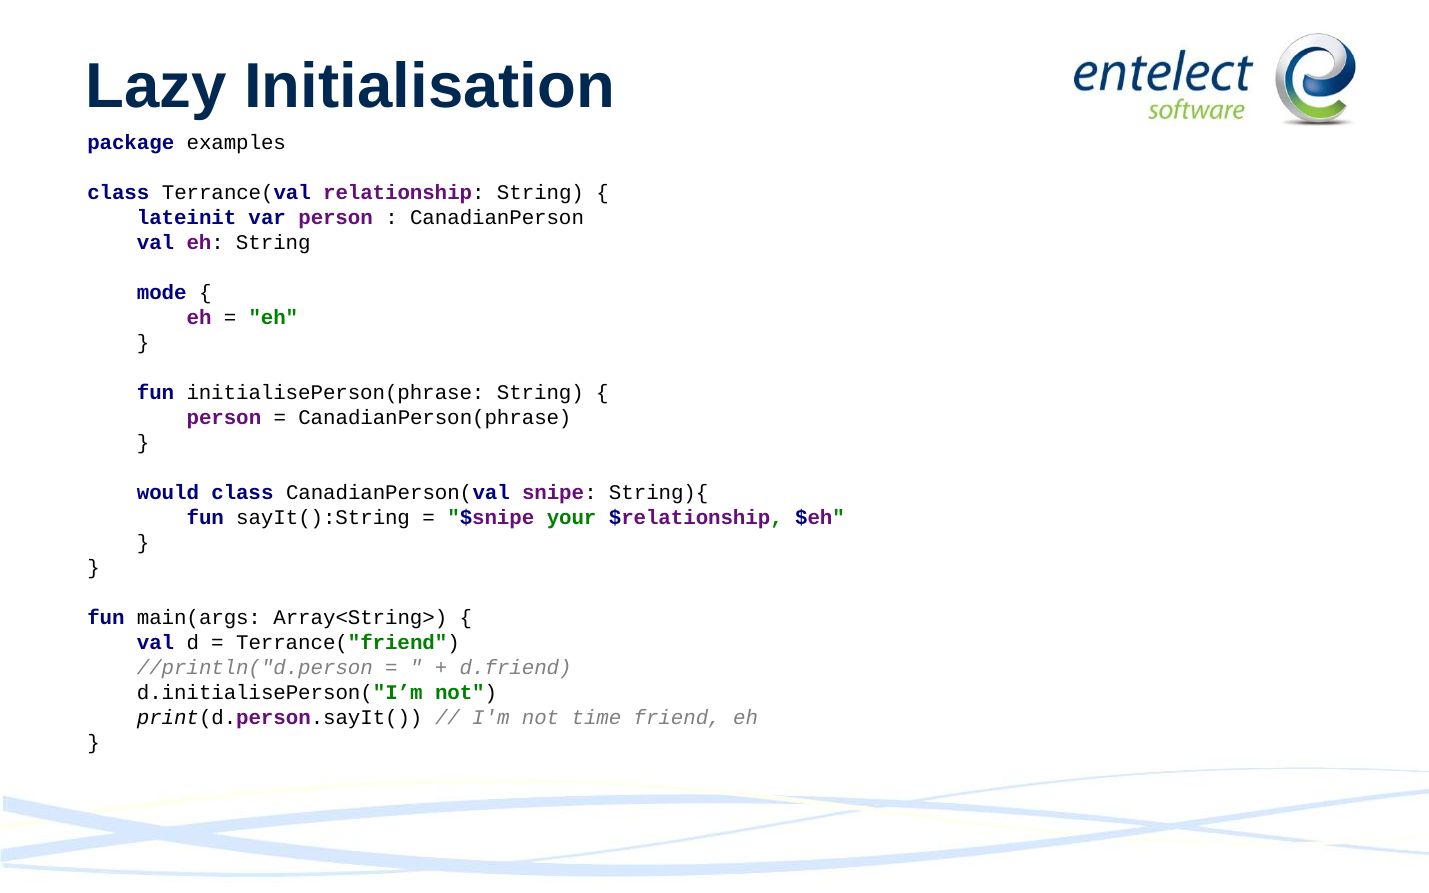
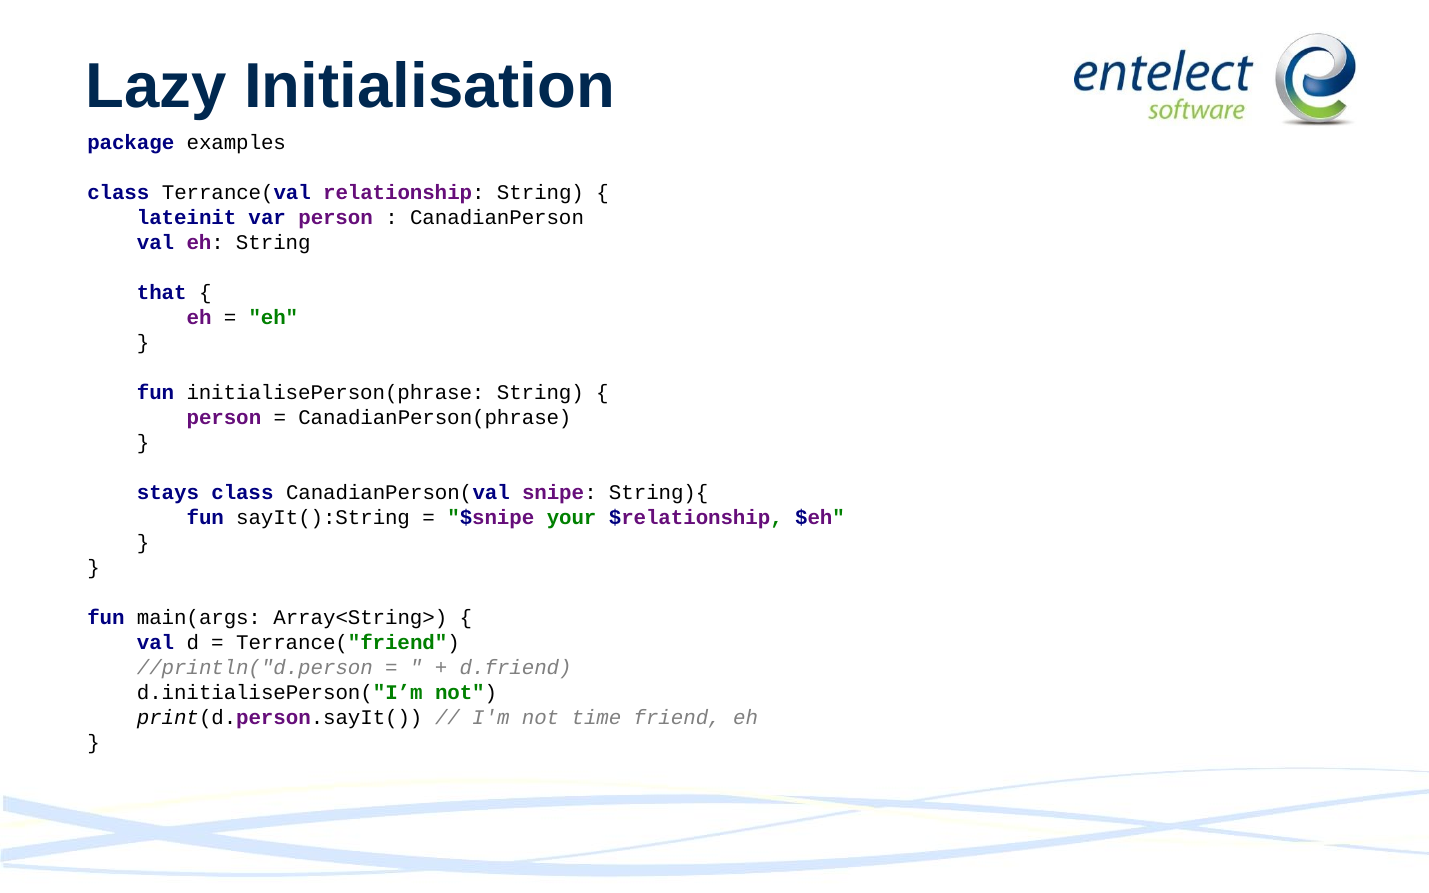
mode: mode -> that (162, 293)
would: would -> stays (168, 493)
